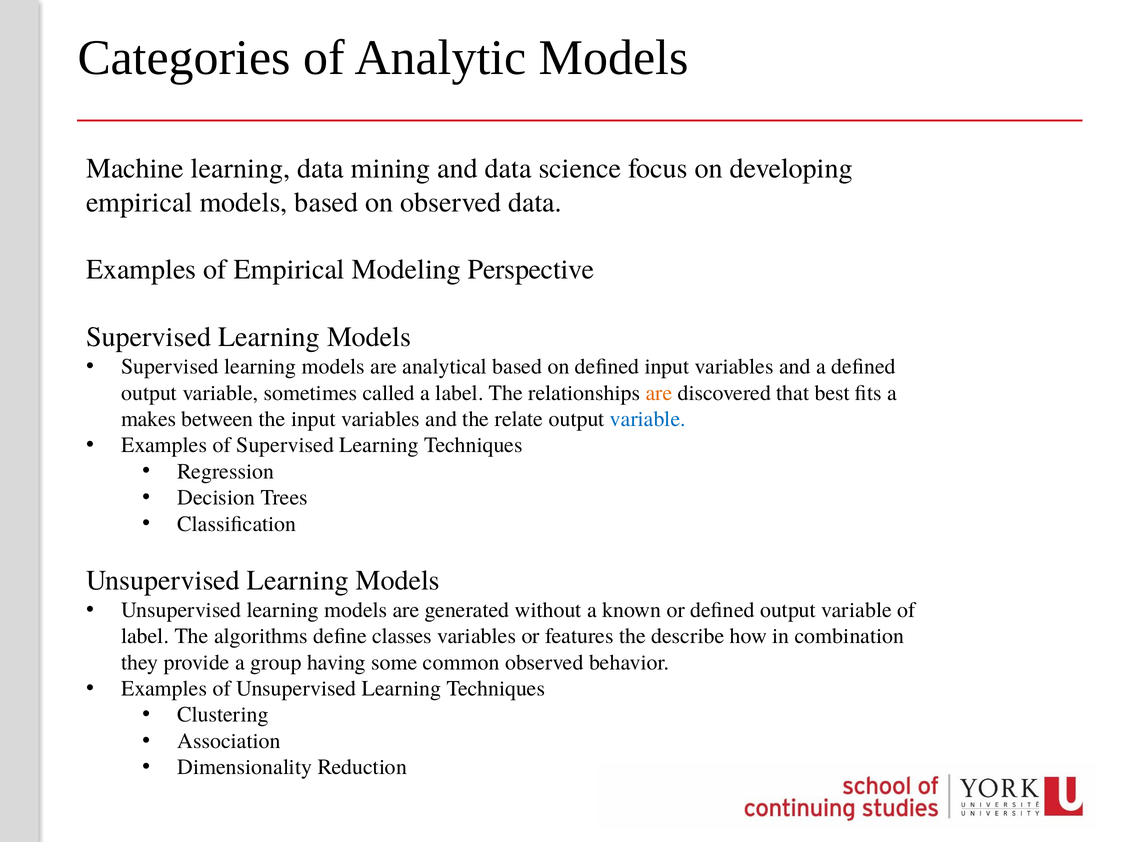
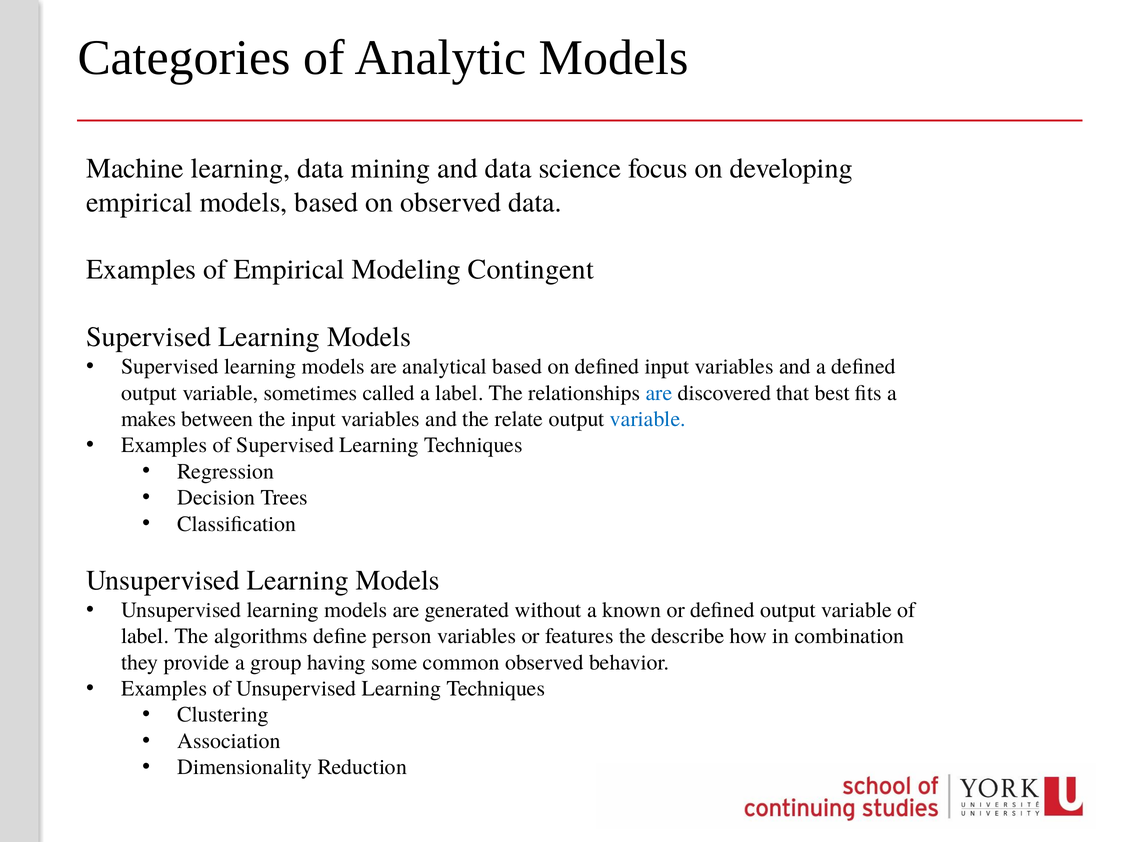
Perspective: Perspective -> Contingent (531, 270)
are colour: orange -> blue (659, 393)
classes: classes -> person (402, 636)
